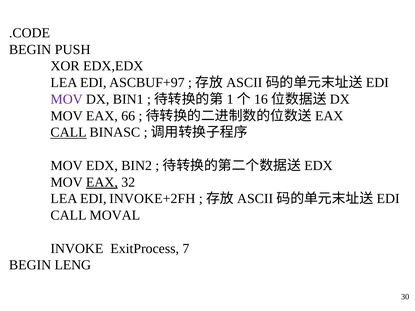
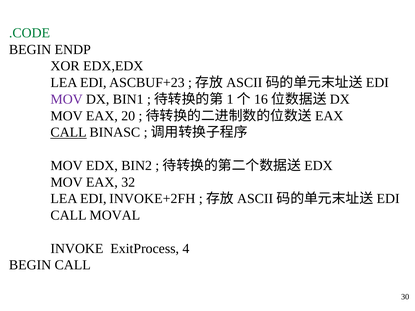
.CODE colour: black -> green (30, 33)
PUSH: PUSH -> ENDP (73, 50)
ASCBUF+97: ASCBUF+97 -> ASCBUF+23 (147, 83)
66: 66 -> 20 (128, 116)
EAX underline: present -> none (102, 182)
7: 7 -> 4 (186, 249)
BEGIN LENG: LENG -> CALL (73, 265)
